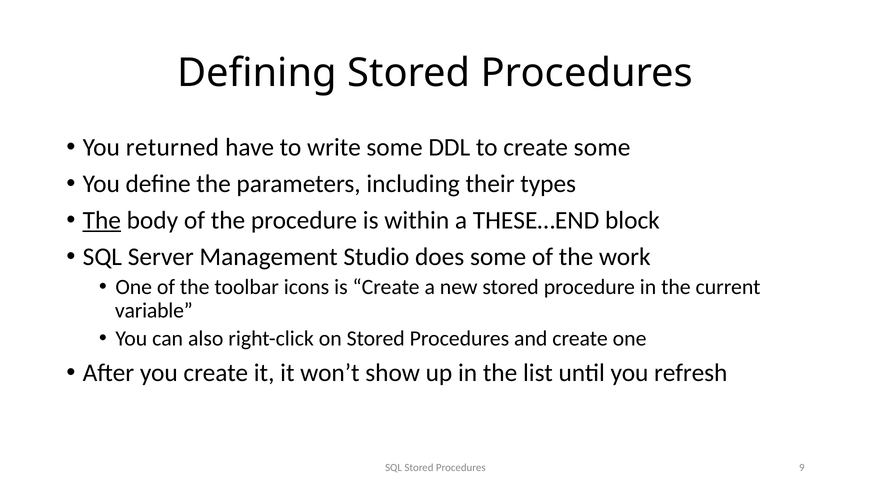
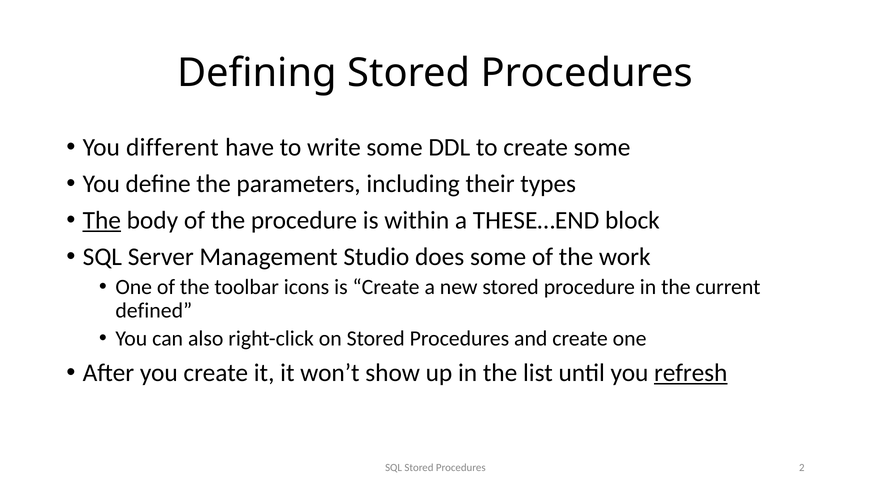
returned: returned -> different (172, 147)
variable: variable -> defined (154, 310)
refresh underline: none -> present (691, 373)
9: 9 -> 2 (802, 468)
